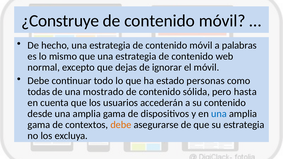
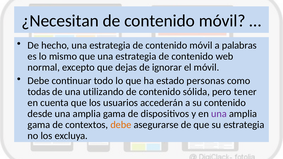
¿Construye: ¿Construye -> ¿Necesitan (60, 21)
mostrado: mostrado -> utilizando (103, 92)
hasta: hasta -> tener (245, 92)
una colour: blue -> purple (219, 114)
